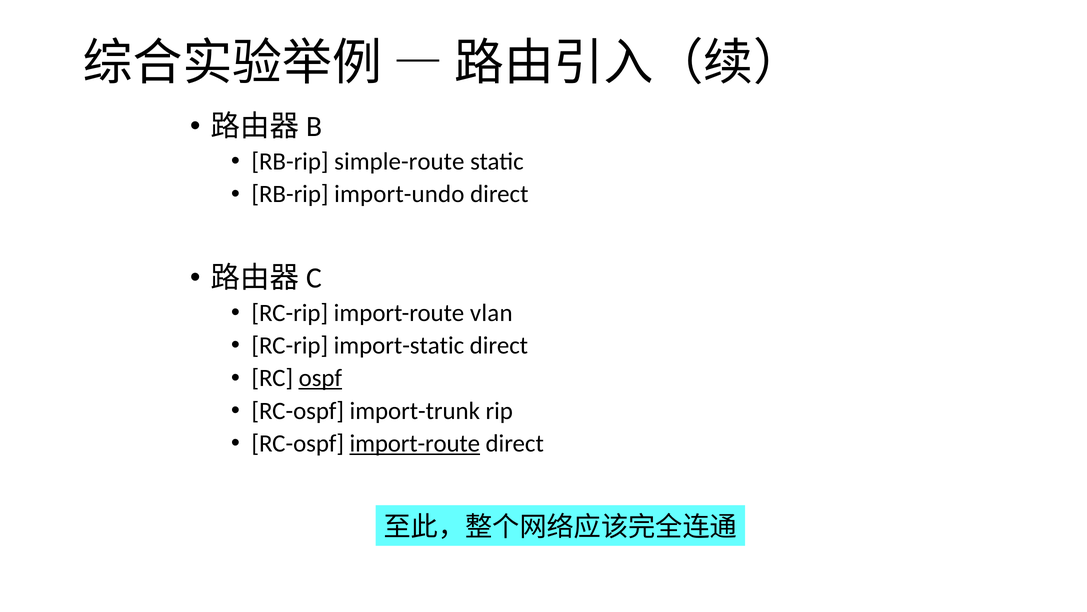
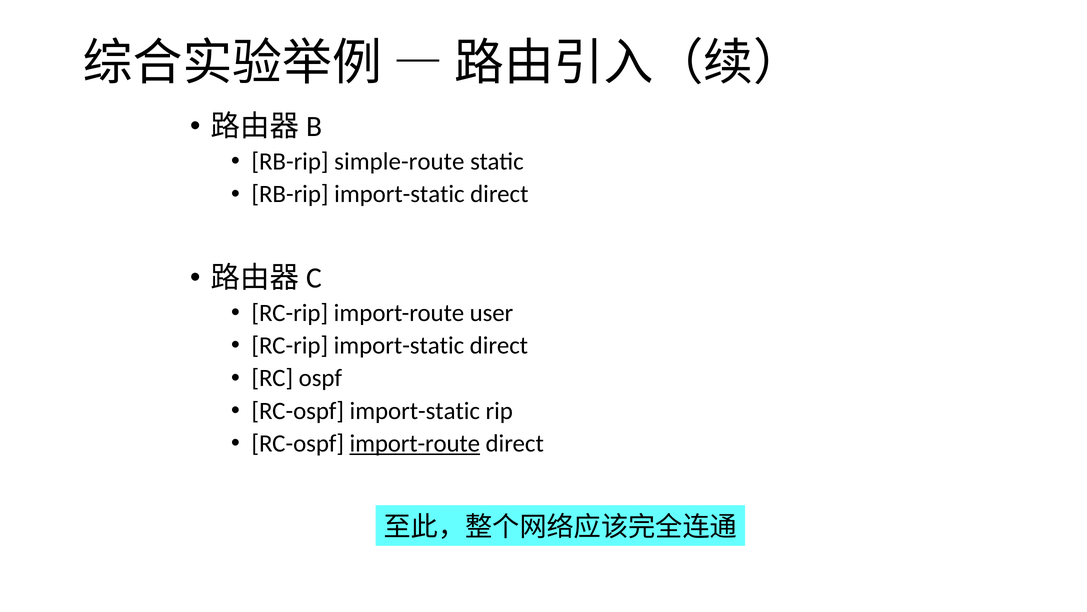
RB-rip import-undo: import-undo -> import-static (399, 194)
vlan: vlan -> user (491, 313)
ospf underline: present -> none (320, 378)
RC-ospf import-trunk: import-trunk -> import-static (415, 410)
